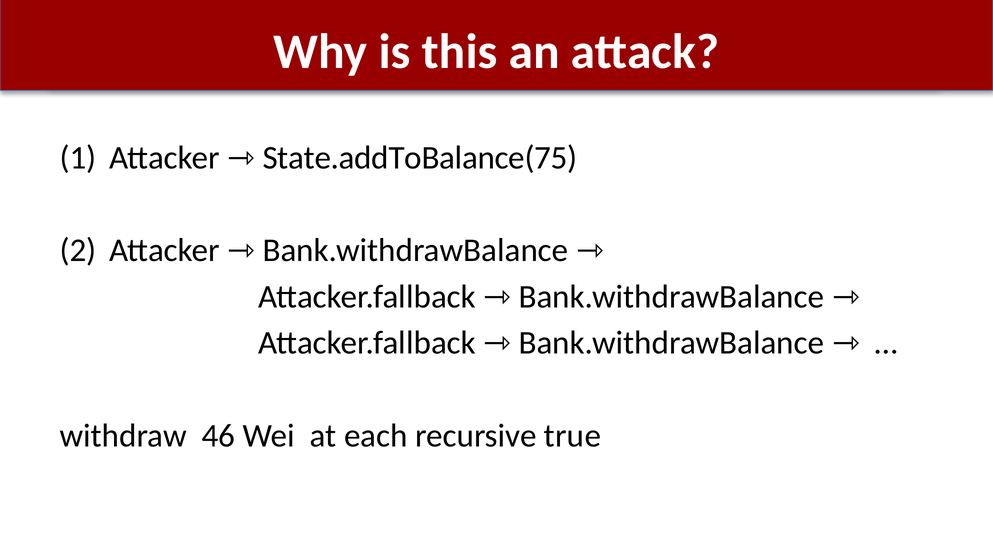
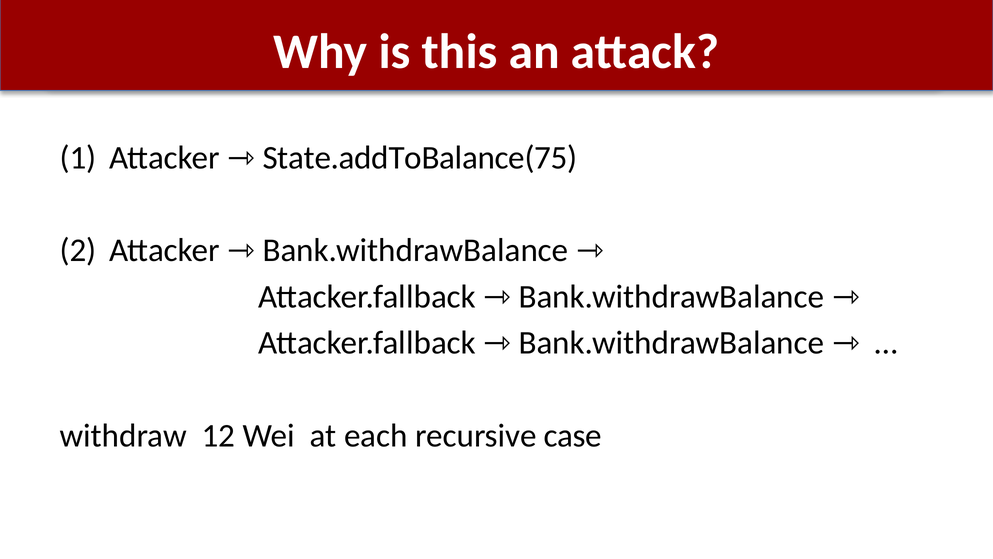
46: 46 -> 12 (218, 435)
true: true -> case (573, 435)
